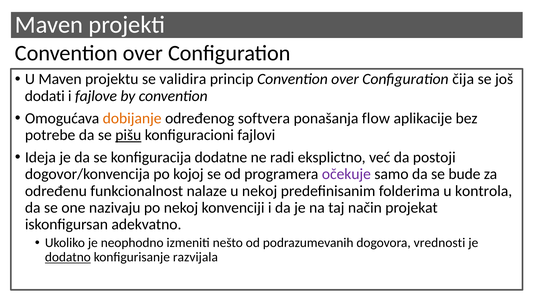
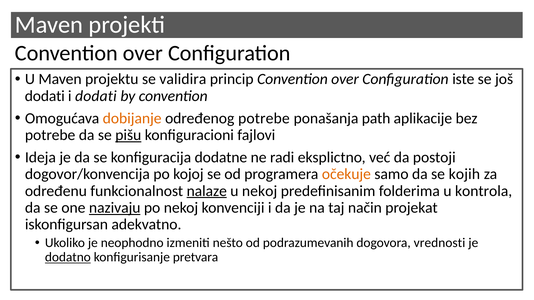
čija: čija -> iste (463, 79)
i fajlove: fajlove -> dodati (96, 96)
određenog softvera: softvera -> potrebe (264, 118)
flow: flow -> path (376, 118)
očekuje colour: purple -> orange (346, 174)
bude: bude -> kojih (464, 174)
nalaze underline: none -> present (207, 191)
nazivaju underline: none -> present (115, 208)
razvijala: razvijala -> pretvara (196, 258)
